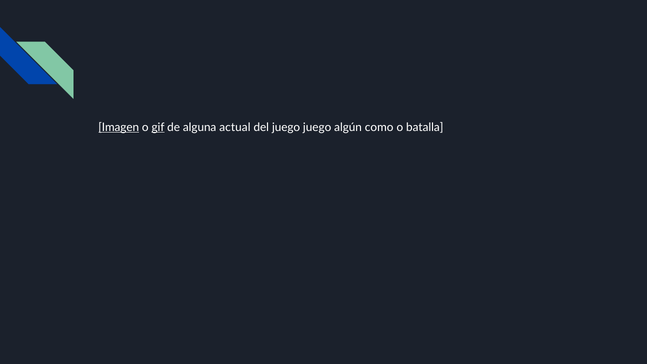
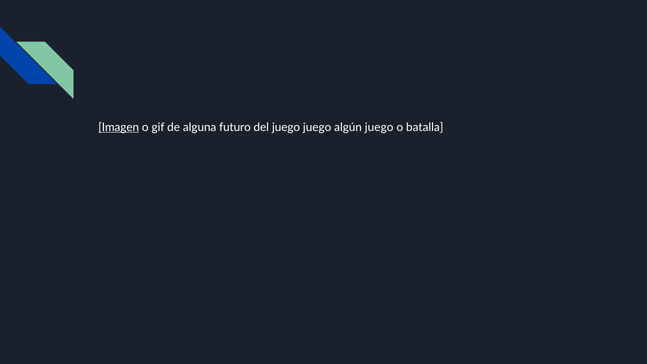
gif underline: present -> none (158, 127)
actual: actual -> futuro (235, 127)
algún como: como -> juego (379, 127)
